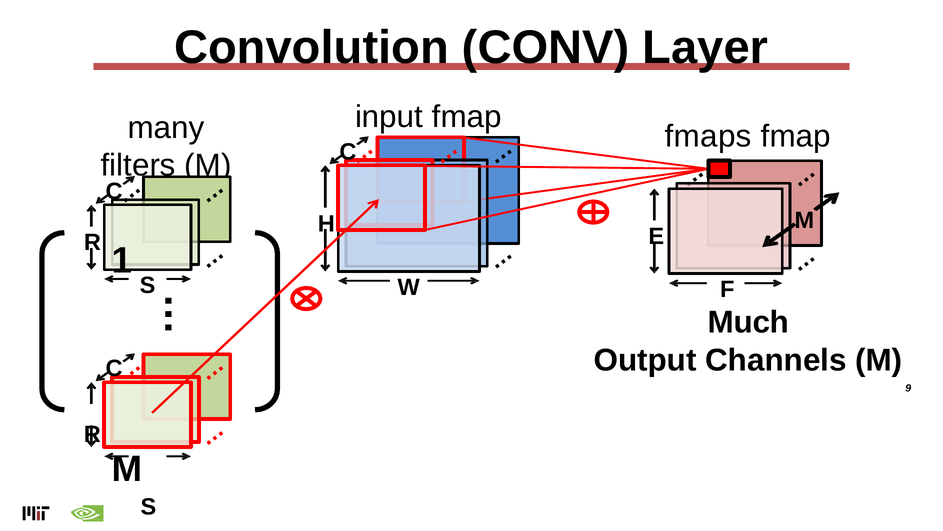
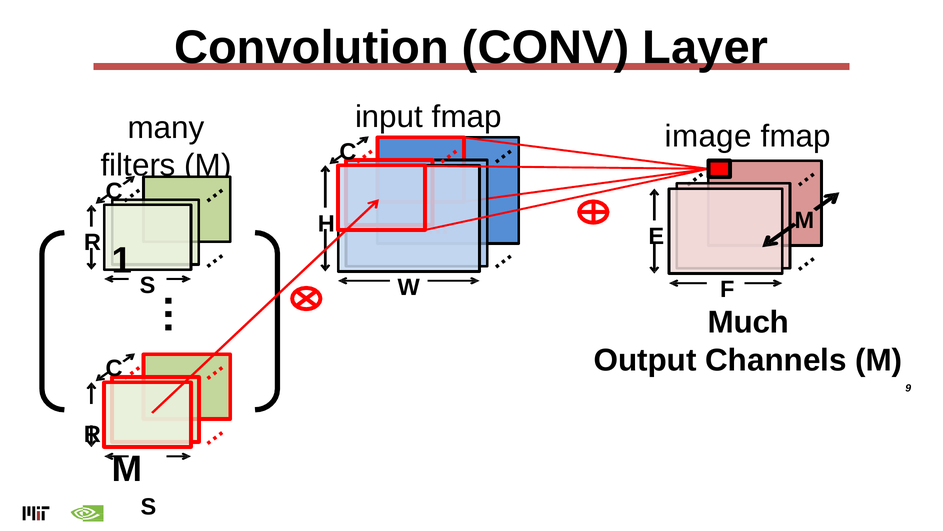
fmaps: fmaps -> image (708, 136)
